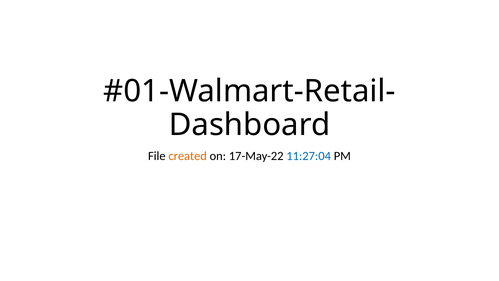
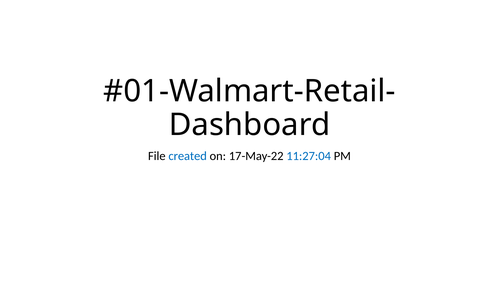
created colour: orange -> blue (188, 156)
